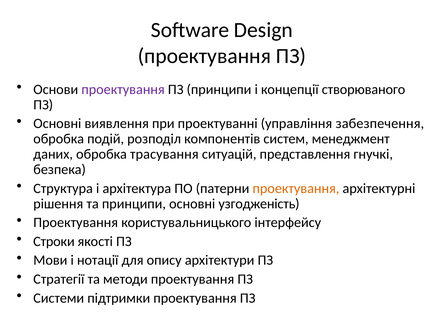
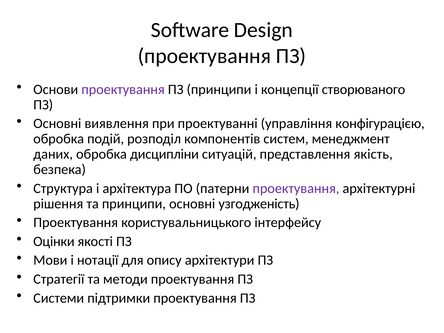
забезпечення: забезпечення -> конфігурацією (380, 124)
трасування: трасування -> дисципліни (164, 154)
гнучкі: гнучкі -> якість (373, 154)
проектування colour: orange -> purple (296, 188)
Строки: Строки -> Оцінки (54, 241)
